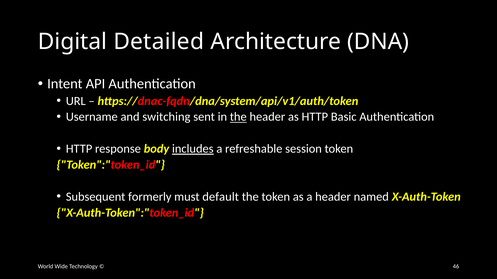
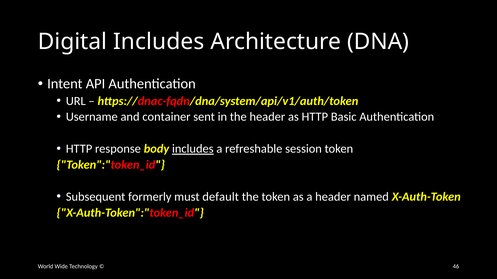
Digital Detailed: Detailed -> Includes (159, 42)
switching: switching -> container (166, 117)
the underline: present -> none (238, 117)
